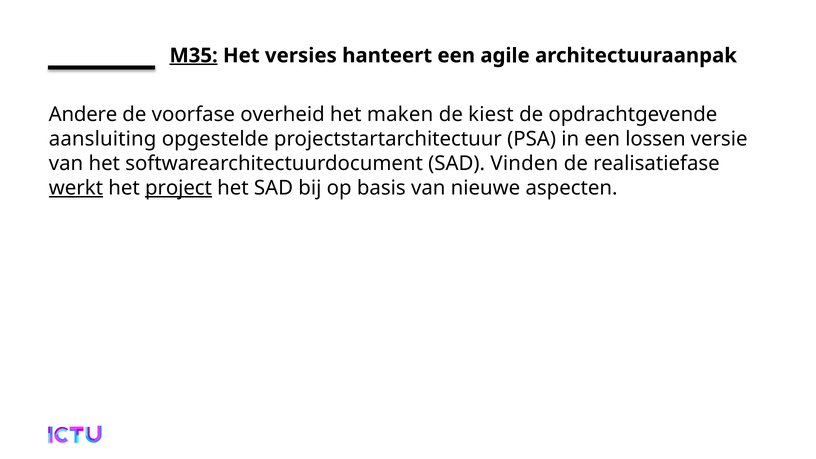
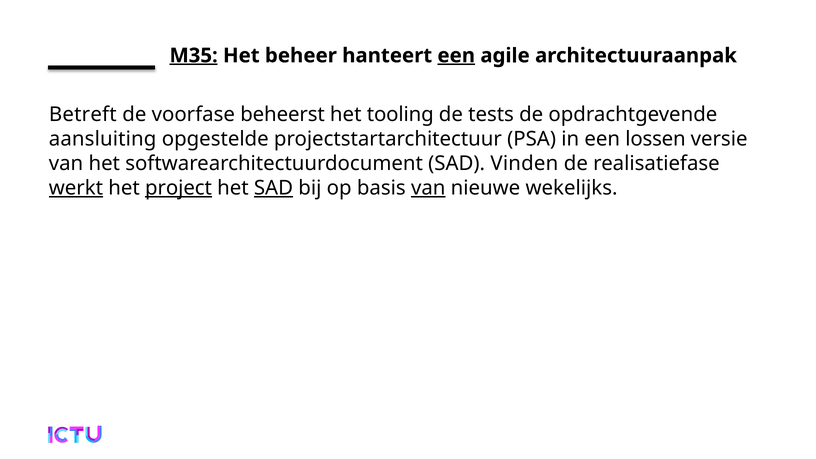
versies: versies -> beheer (301, 56)
een underline: none -> present (456, 56)
Andere: Andere -> Betreft (83, 115)
overheid: overheid -> beheerst (283, 115)
maken: maken -> tooling (400, 115)
kiest: kiest -> tests (491, 115)
SAD underline: none -> present (273, 188)
van underline: none -> present (428, 188)
aspecten: aspecten -> wekelijks (572, 188)
